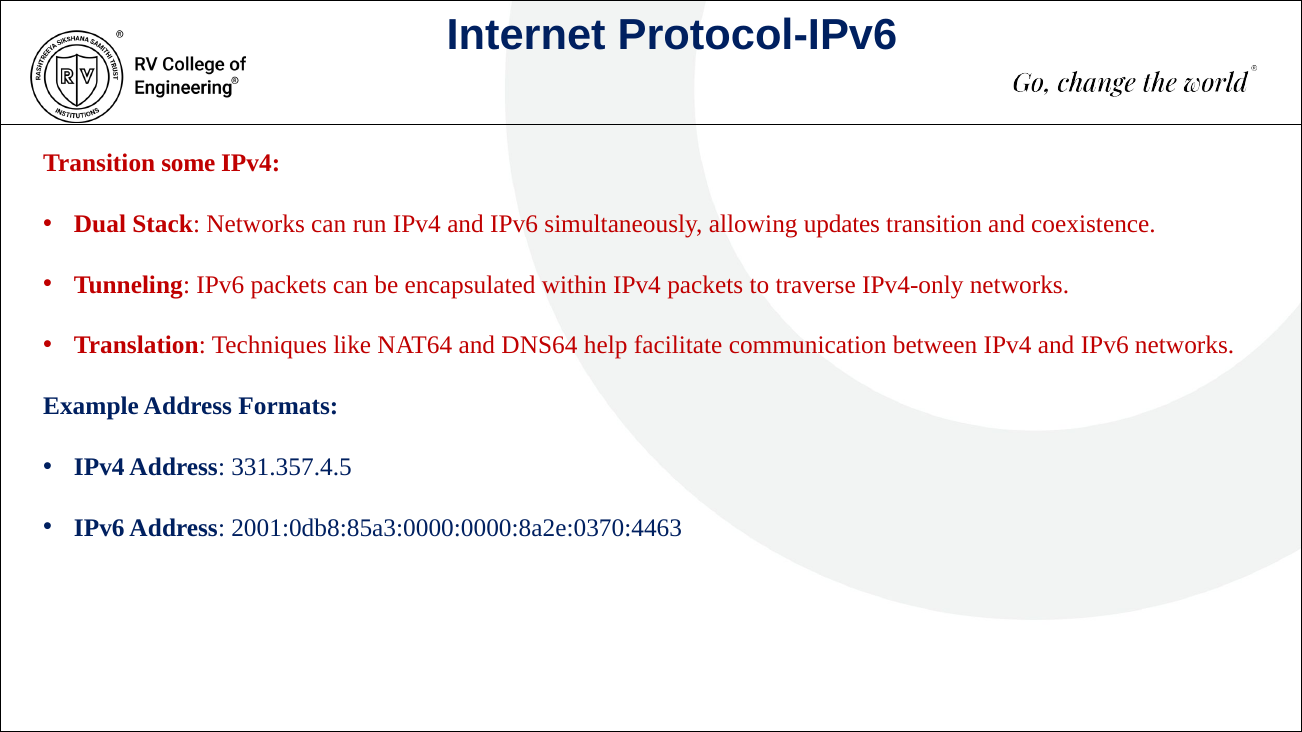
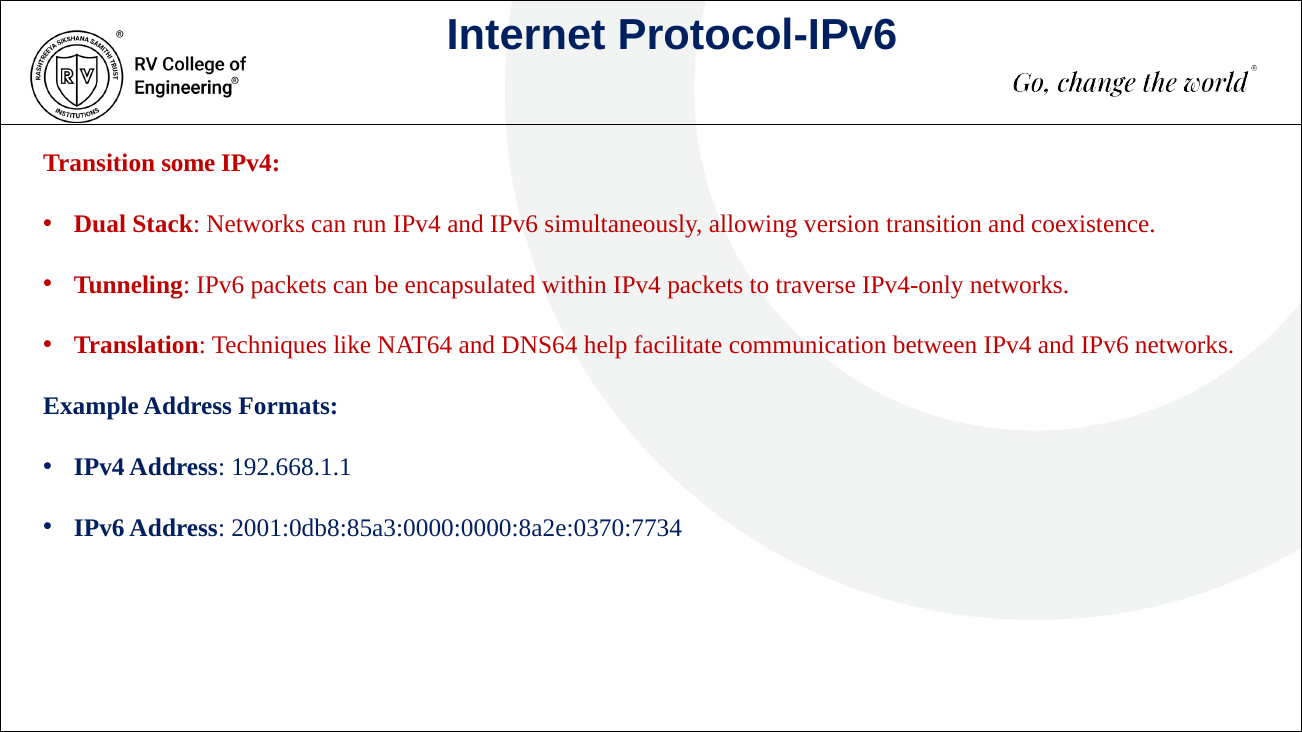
updates: updates -> version (842, 224)
331.357.4.5: 331.357.4.5 -> 192.668.1.1 (292, 467)
2001:0db8:85a3:0000:0000:8a2e:0370:4463: 2001:0db8:85a3:0000:0000:8a2e:0370:4463 -> 2001:0db8:85a3:0000:0000:8a2e:0370:7734 (457, 528)
